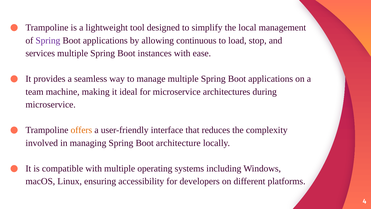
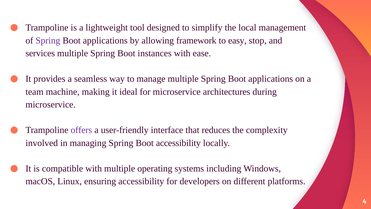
continuous: continuous -> framework (196, 40)
load: load -> easy (237, 40)
offers colour: orange -> purple (81, 130)
Boot architecture: architecture -> accessibility (178, 143)
